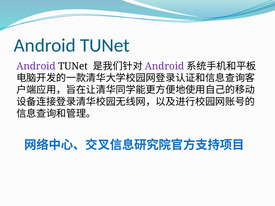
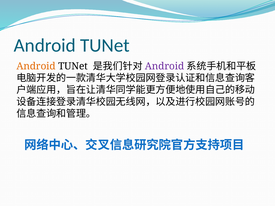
Android colour: purple -> orange (36, 66)
